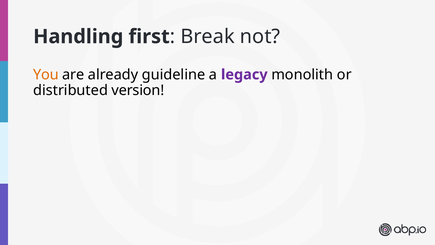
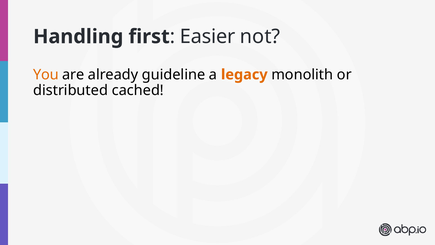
Break: Break -> Easier (208, 37)
legacy colour: purple -> orange (244, 75)
version: version -> cached (138, 90)
